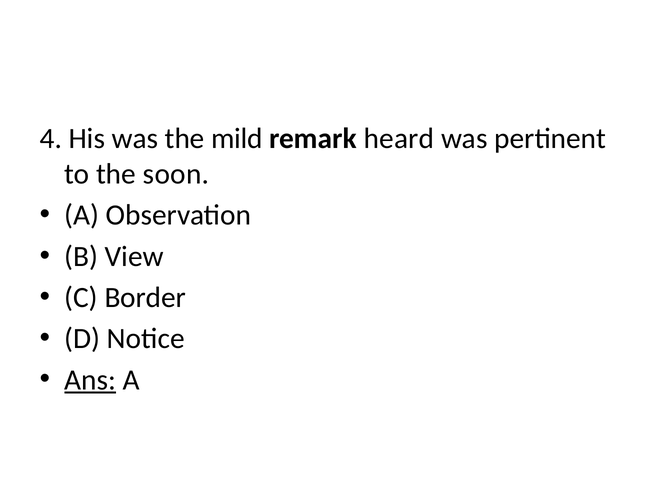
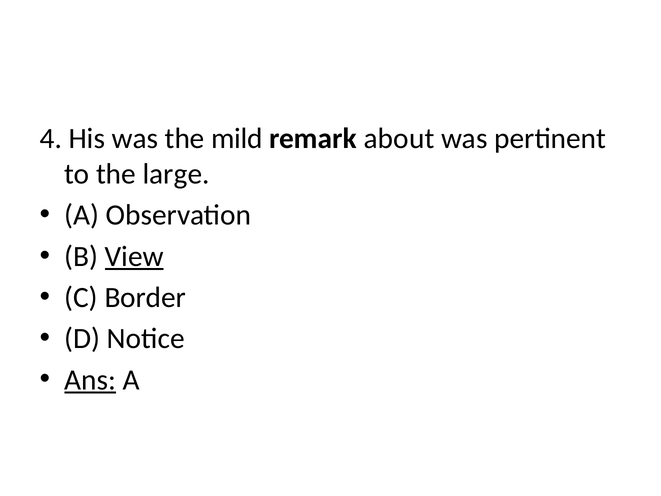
heard: heard -> about (399, 139)
soon: soon -> large (176, 174)
View underline: none -> present (134, 256)
